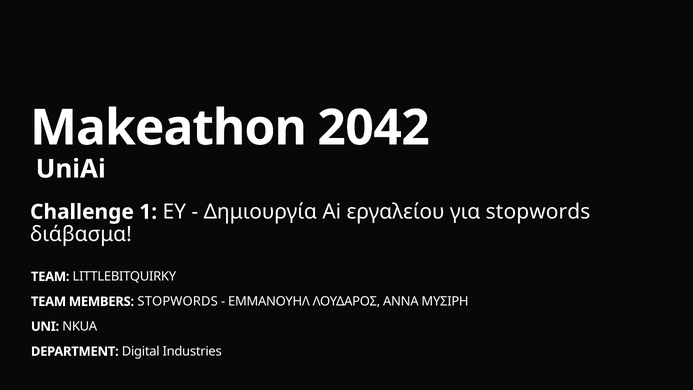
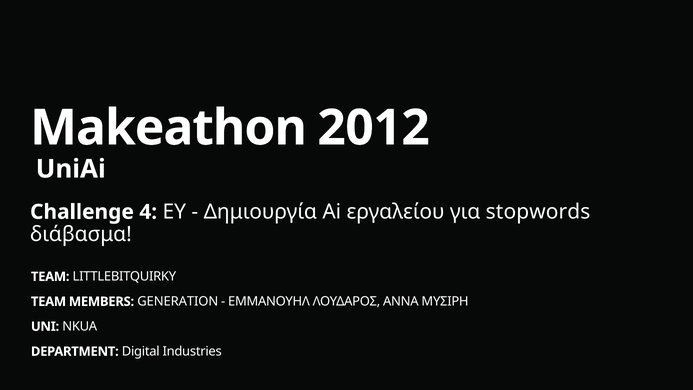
2042: 2042 -> 2012 (374, 128)
1: 1 -> 4 (148, 212)
MEMBERS STOPWORDS: STOPWORDS -> GENERATION (178, 301)
